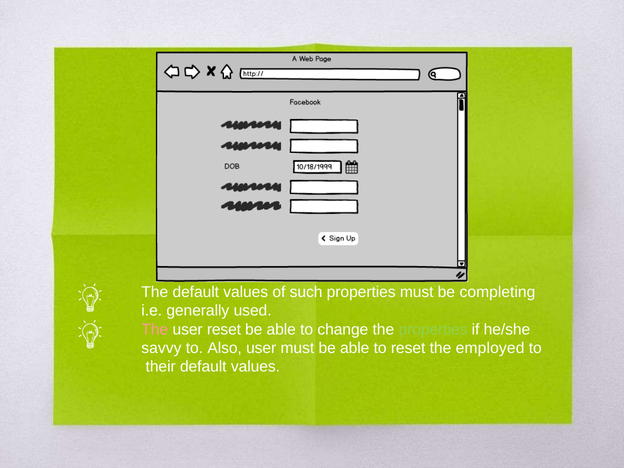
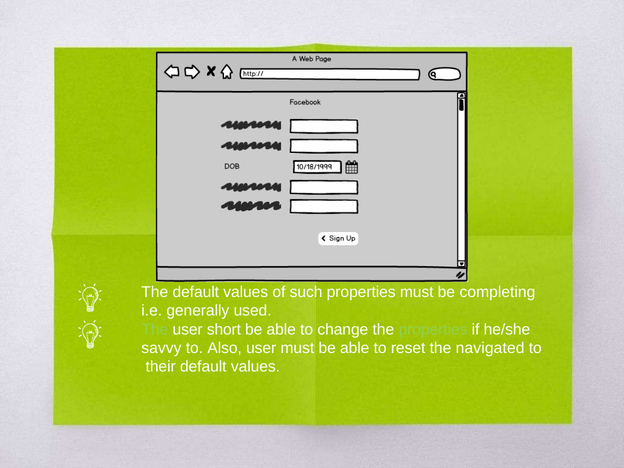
The colour: pink -> light green (155, 329)
user reset: reset -> short (224, 329)
employed: employed -> navigated (490, 348)
